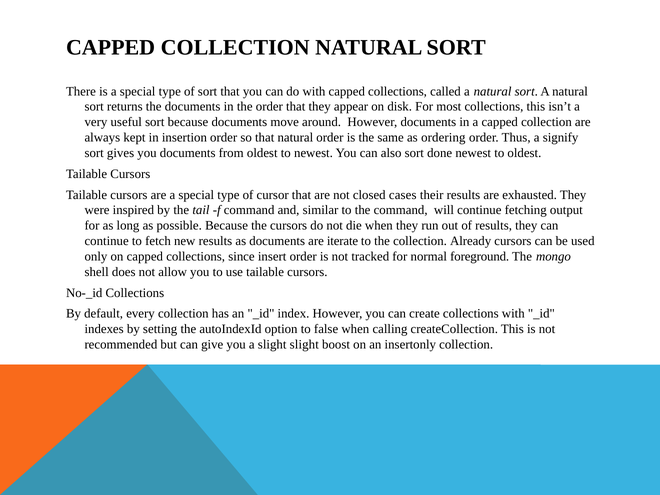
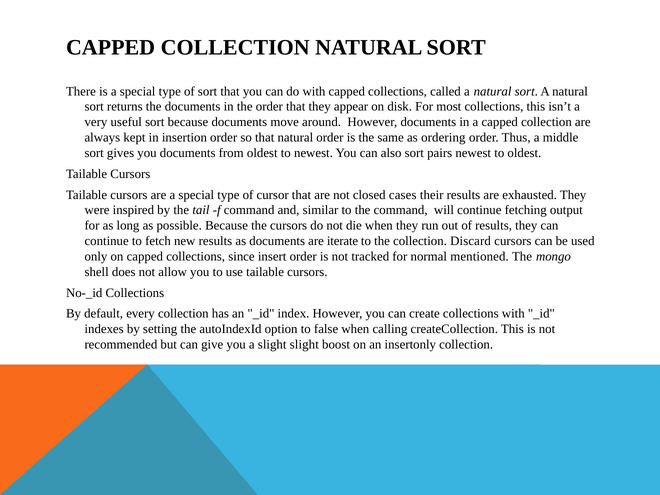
signify: signify -> middle (561, 138)
done: done -> pairs (440, 153)
Already: Already -> Discard (471, 241)
foreground: foreground -> mentioned (480, 256)
